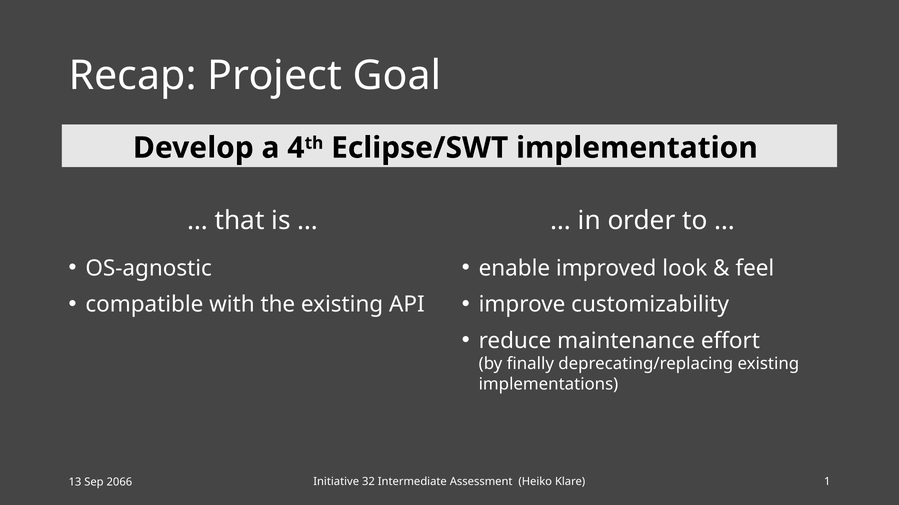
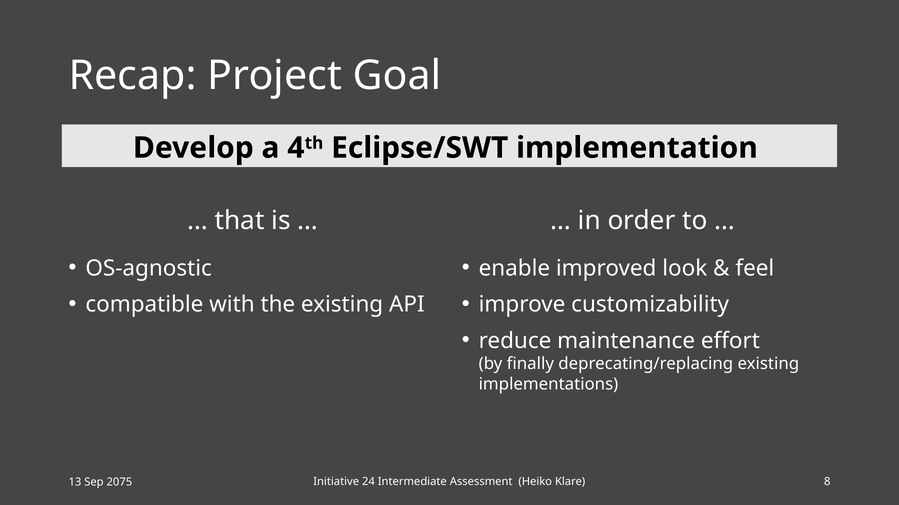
32: 32 -> 24 (368, 482)
1: 1 -> 8 (827, 482)
2066: 2066 -> 2075 (119, 483)
